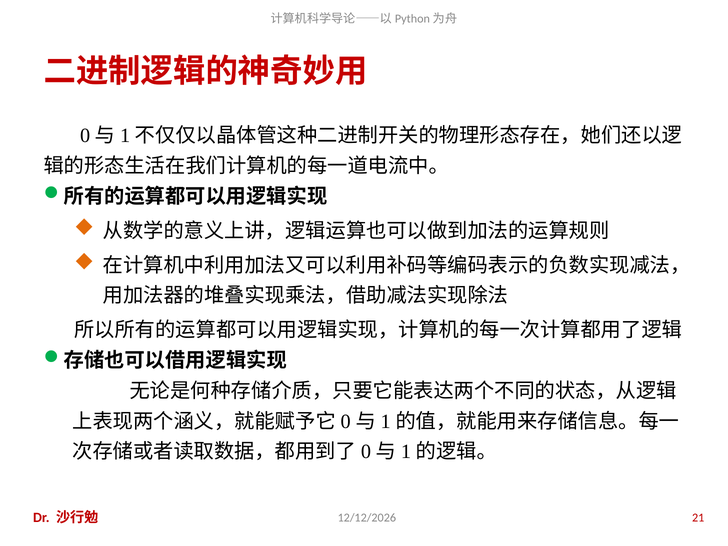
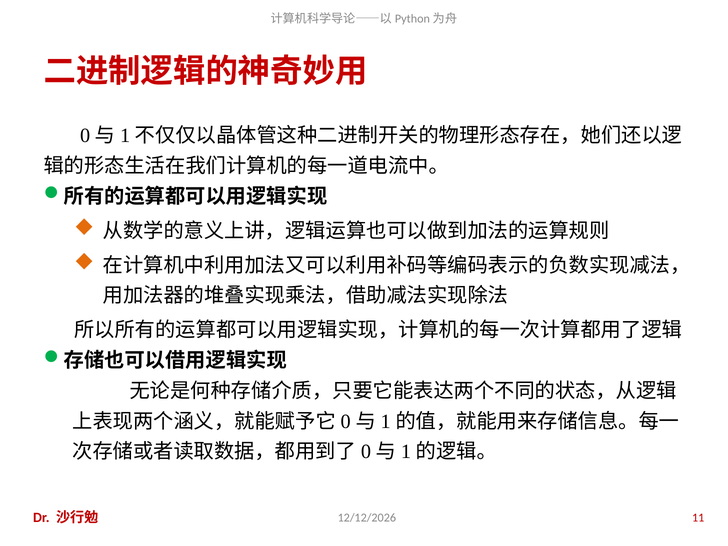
21: 21 -> 11 (698, 518)
